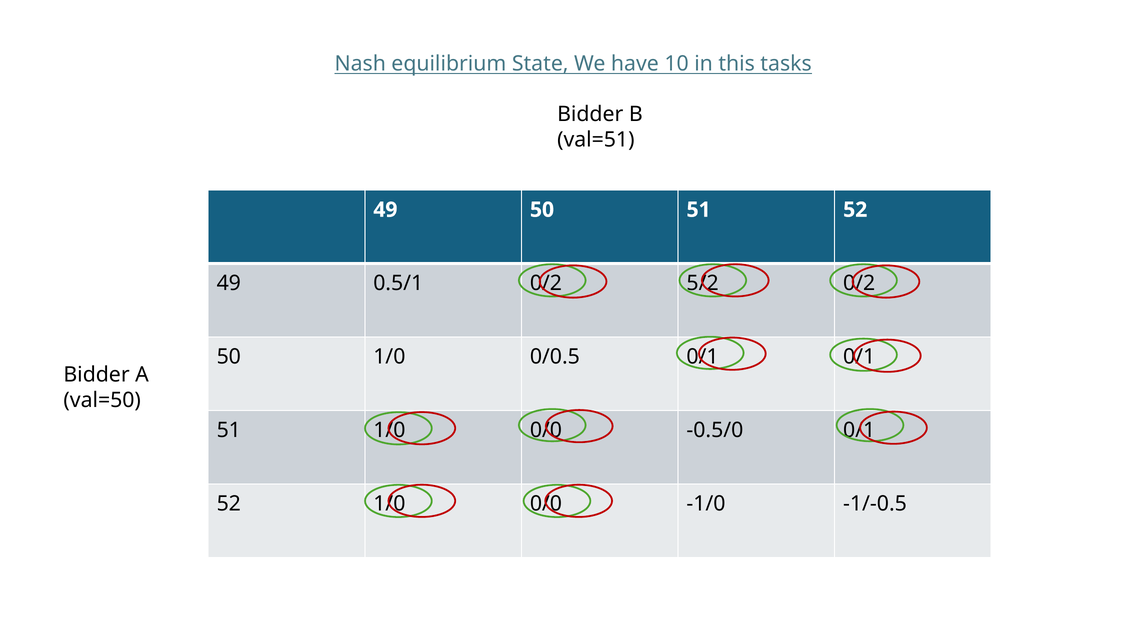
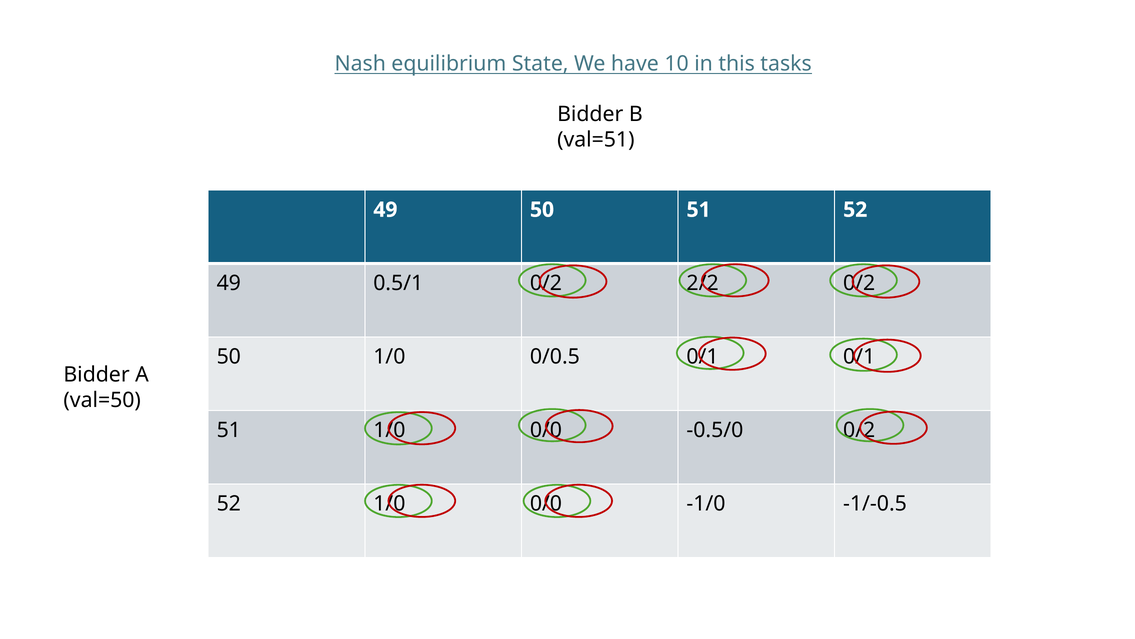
5/2: 5/2 -> 2/2 (703, 283)
-0.5/0 0/1: 0/1 -> 0/2 (859, 430)
